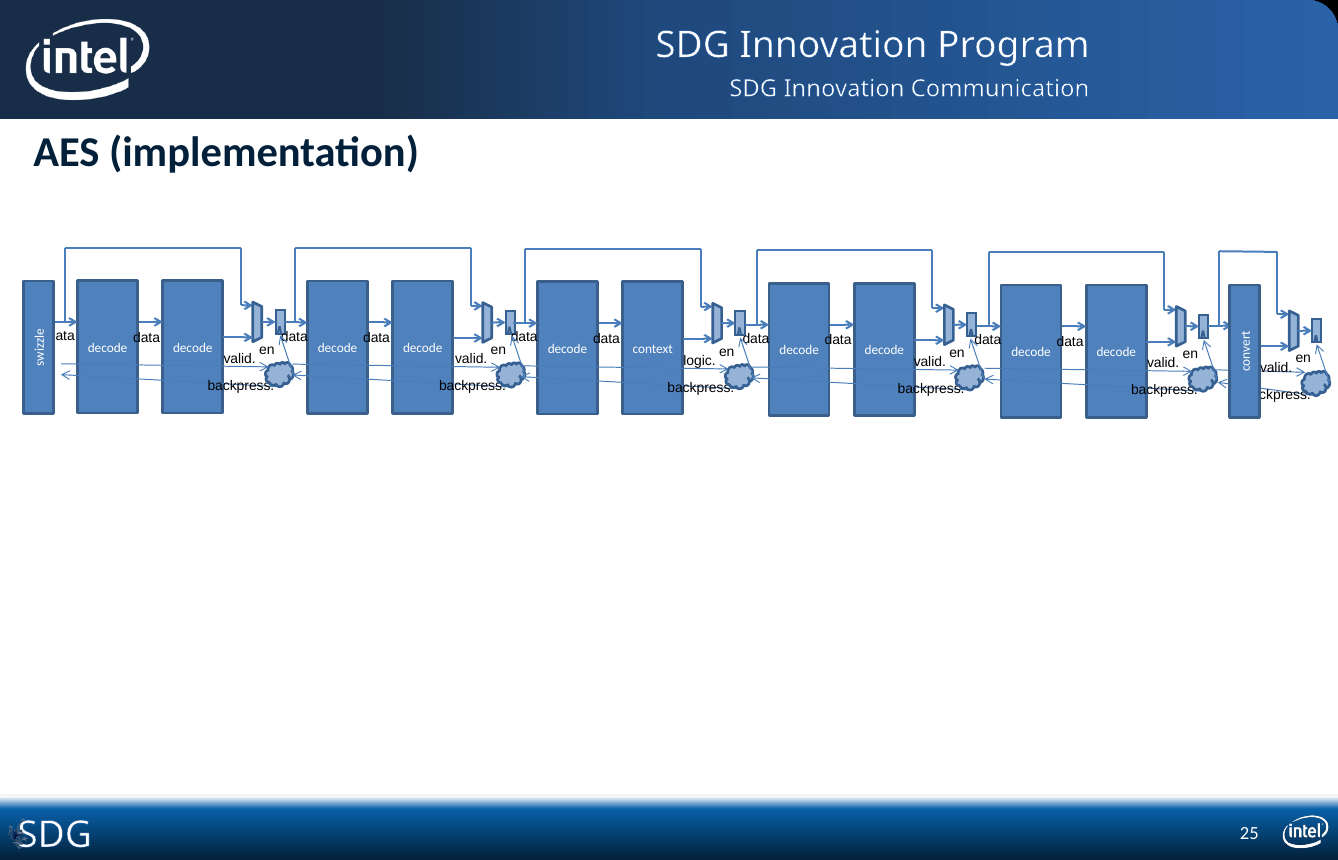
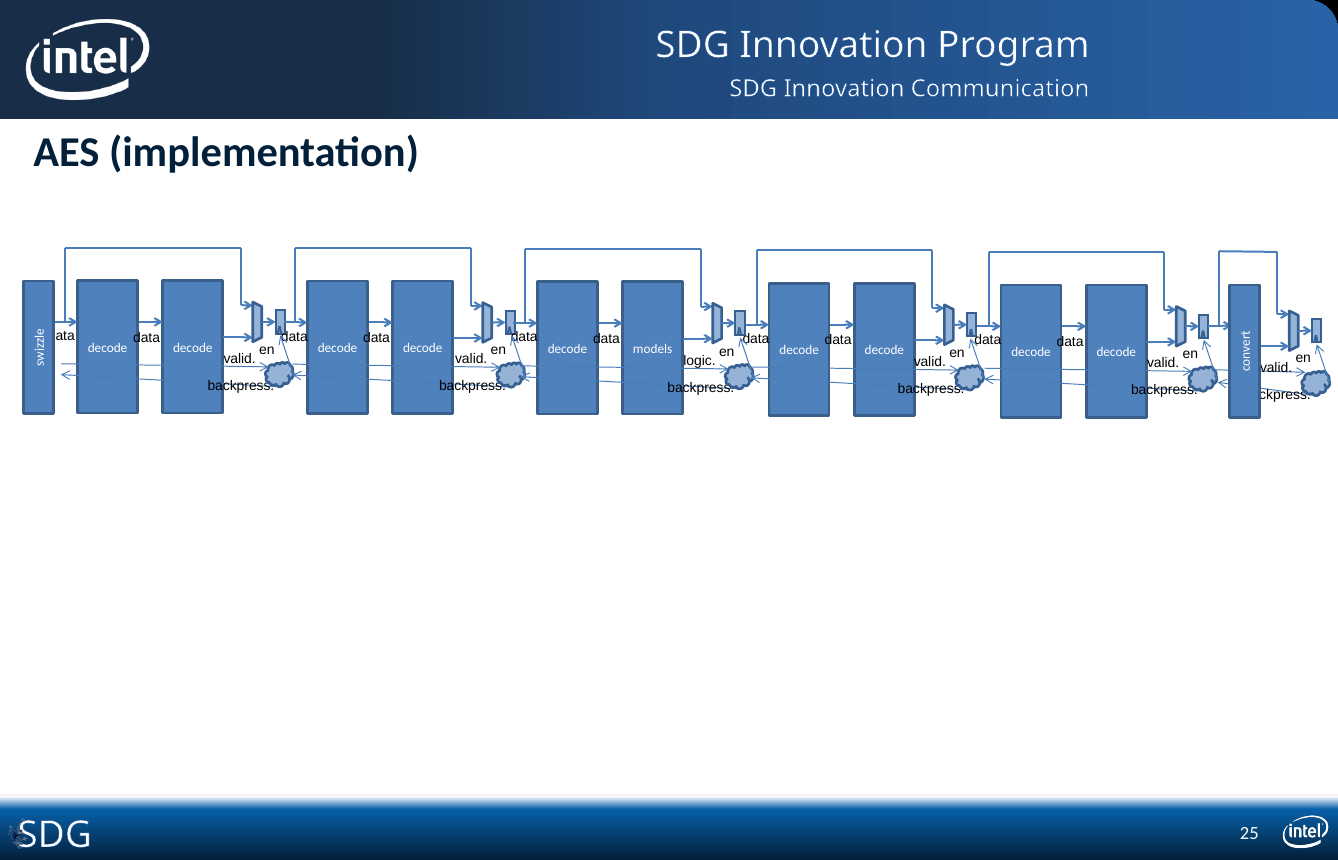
context: context -> models (653, 349)
